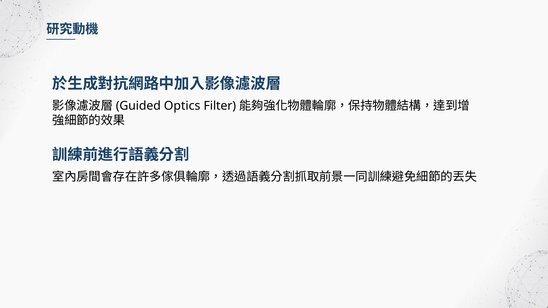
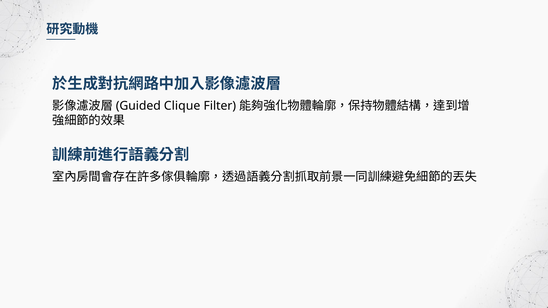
Optics: Optics -> Clique (182, 106)
